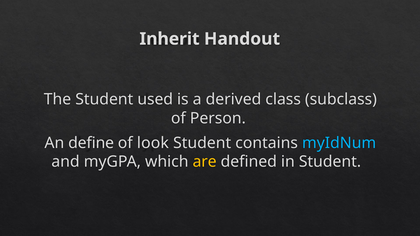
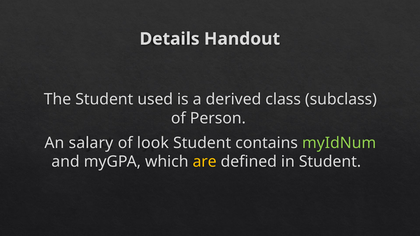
Inherit: Inherit -> Details (170, 39)
define: define -> salary (91, 143)
myIdNum colour: light blue -> light green (339, 143)
